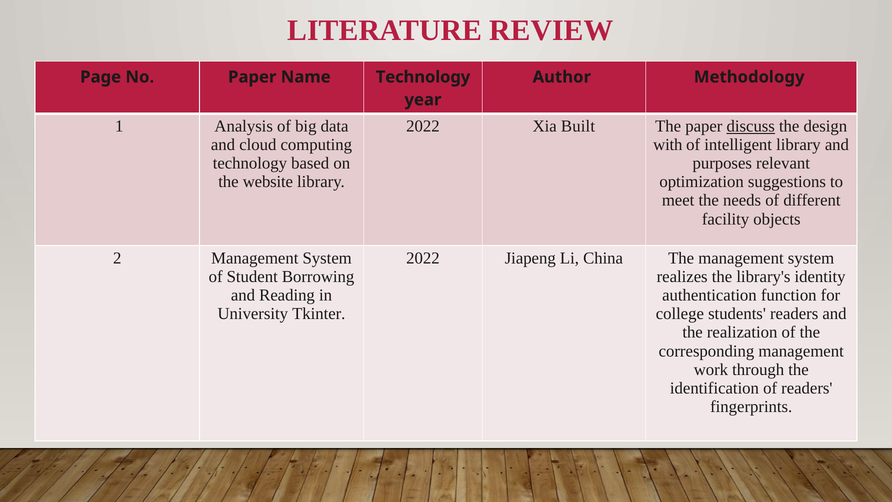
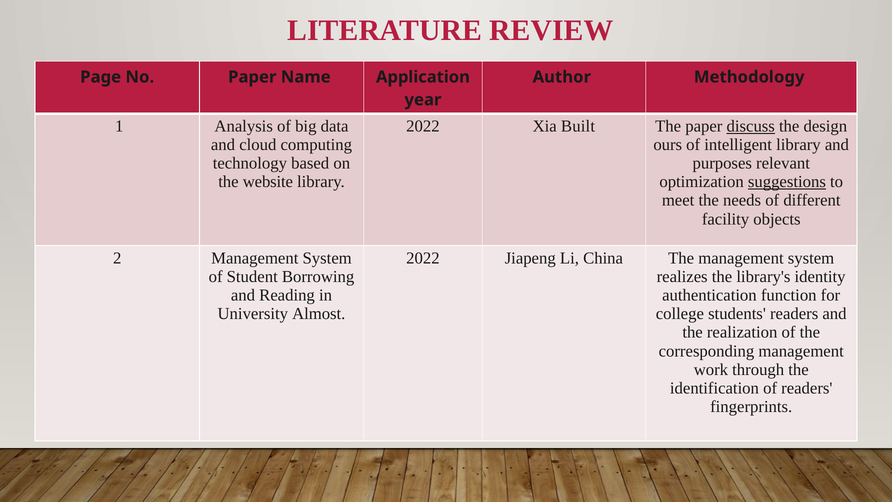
Name Technology: Technology -> Application (423, 77)
with: with -> ours (668, 145)
suggestions underline: none -> present (787, 182)
Tkinter: Tkinter -> Almost (319, 314)
